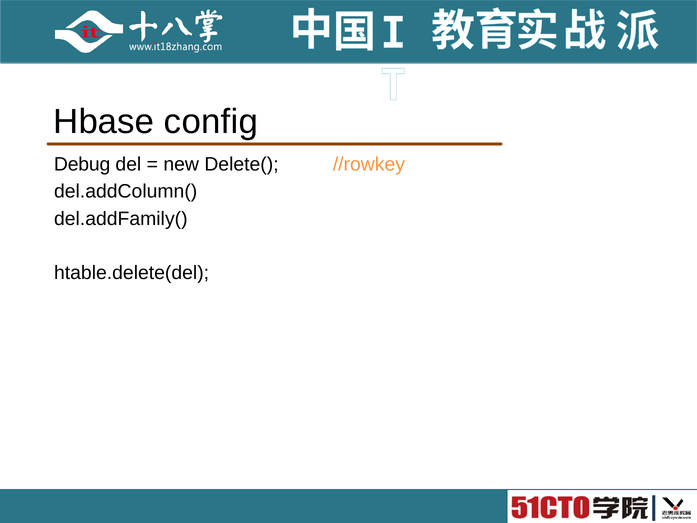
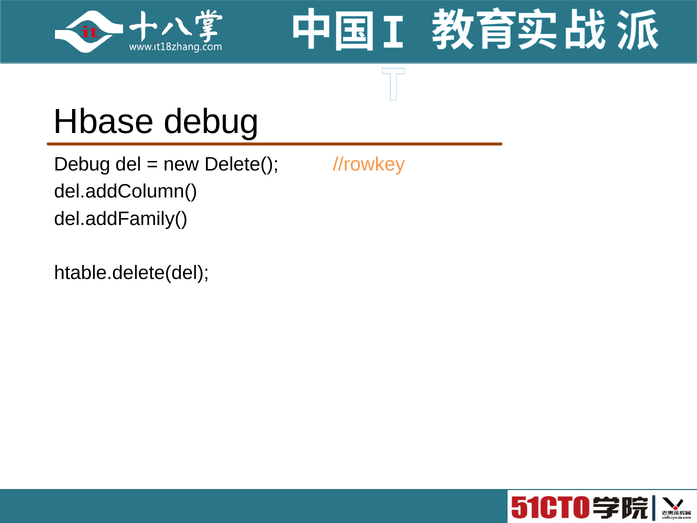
Hbase config: config -> debug (211, 122)
